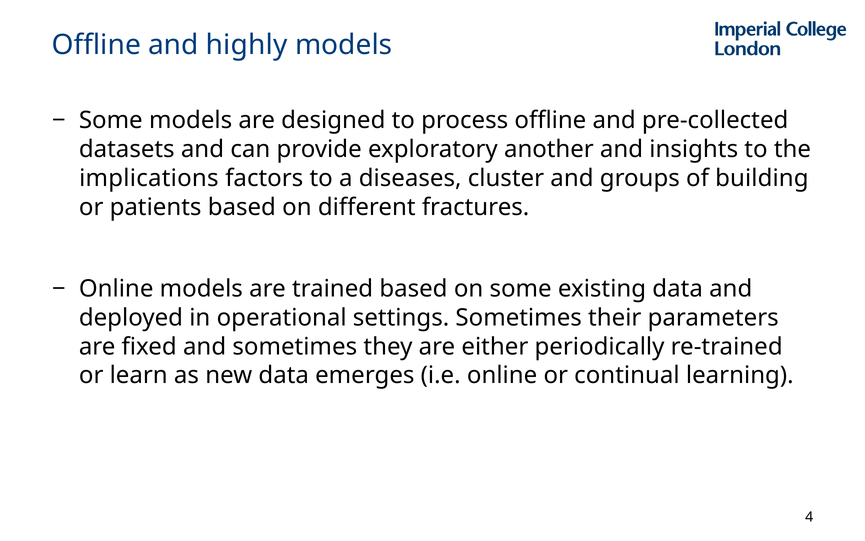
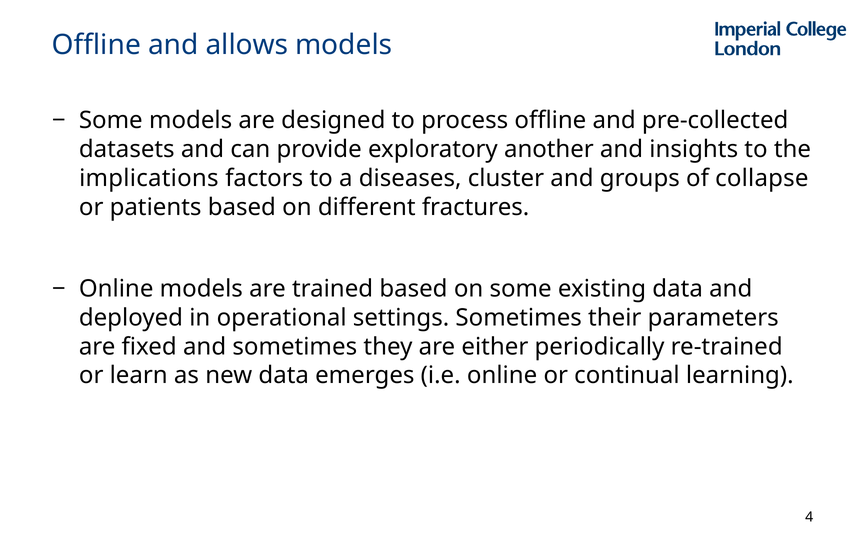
highly: highly -> allows (247, 45)
building: building -> collapse (762, 178)
